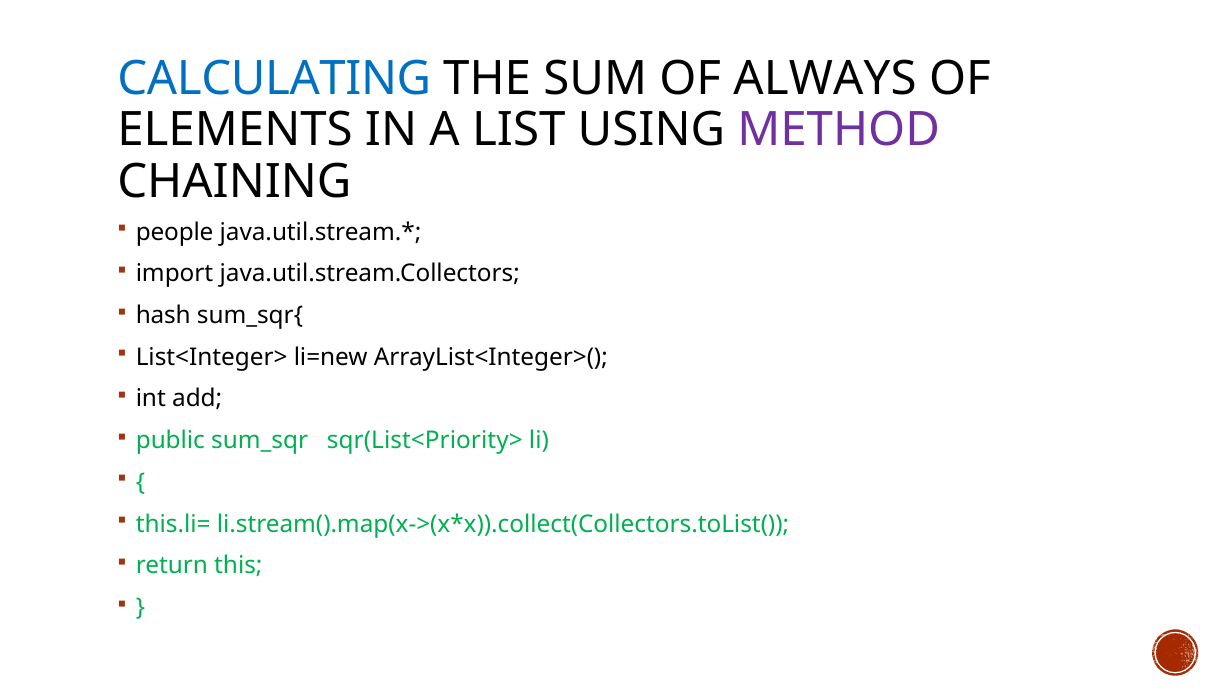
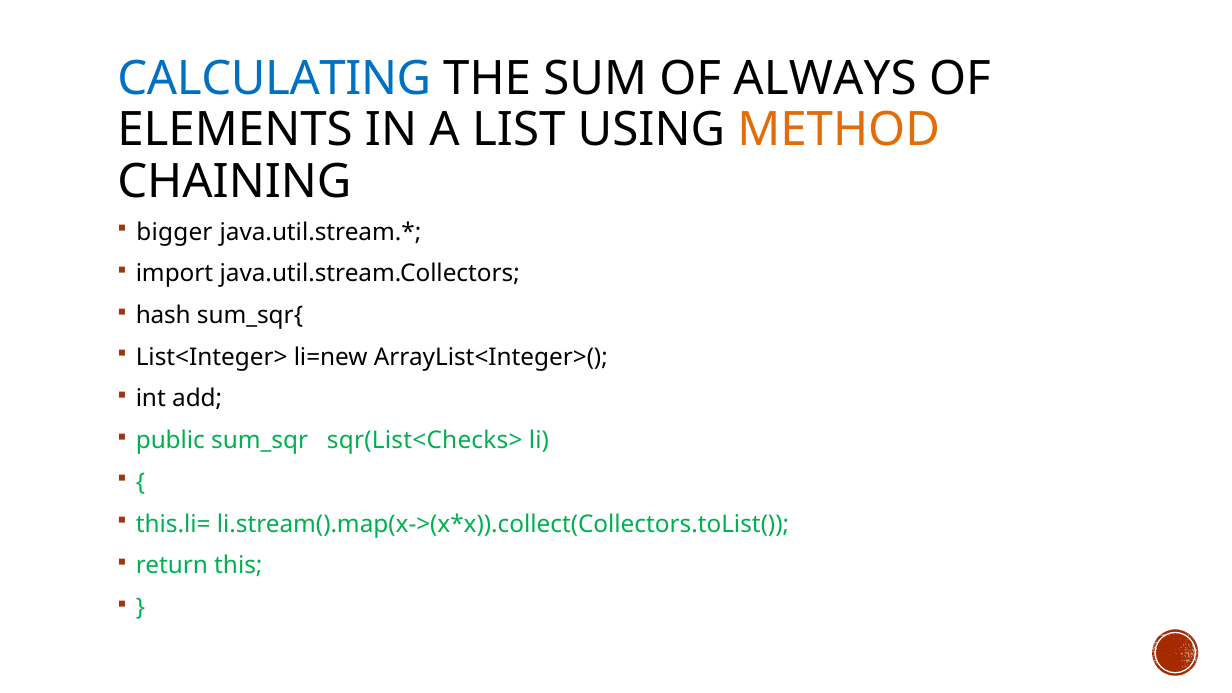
METHOD colour: purple -> orange (839, 130)
people: people -> bigger (174, 232)
sqr(List<Priority>: sqr(List<Priority> -> sqr(List<Checks> (425, 441)
